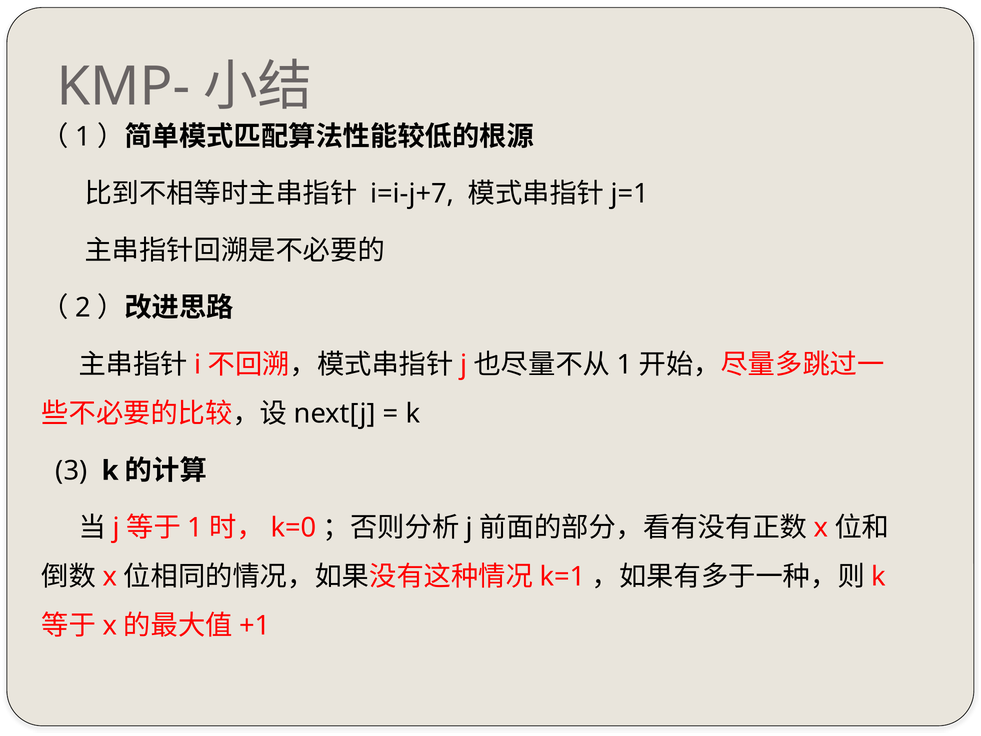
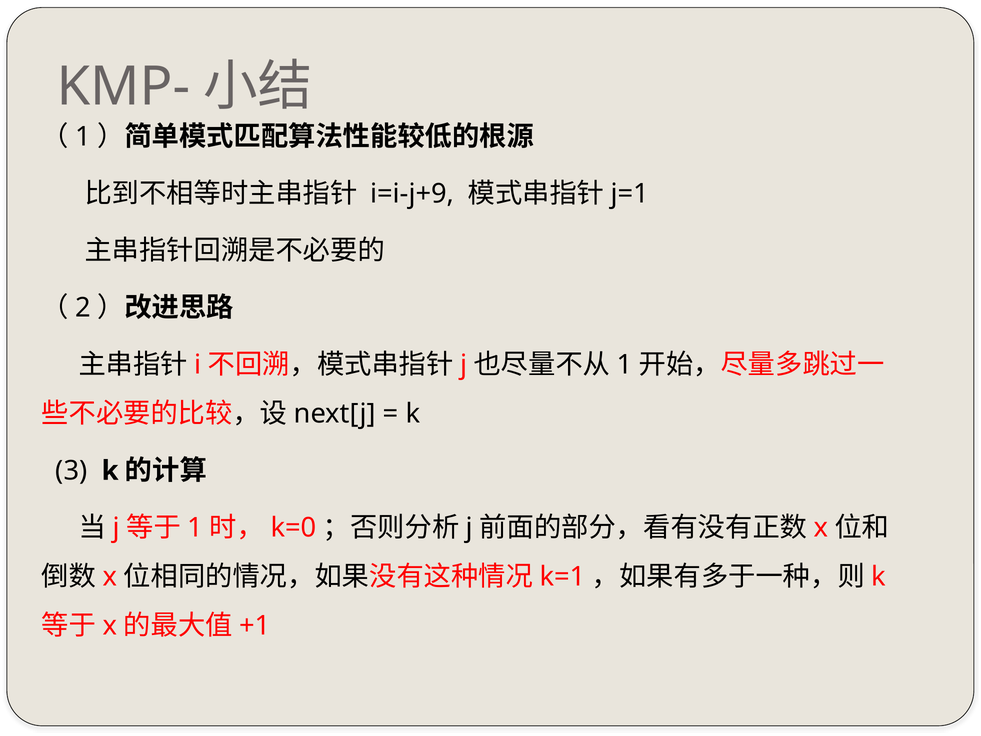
i=i-j+7: i=i-j+7 -> i=i-j+9 (412, 194)
